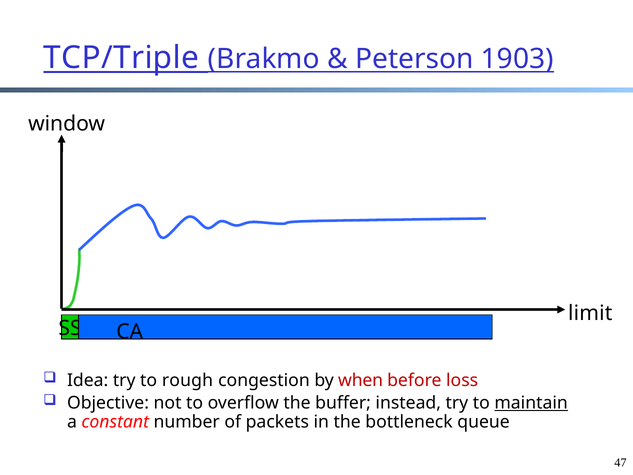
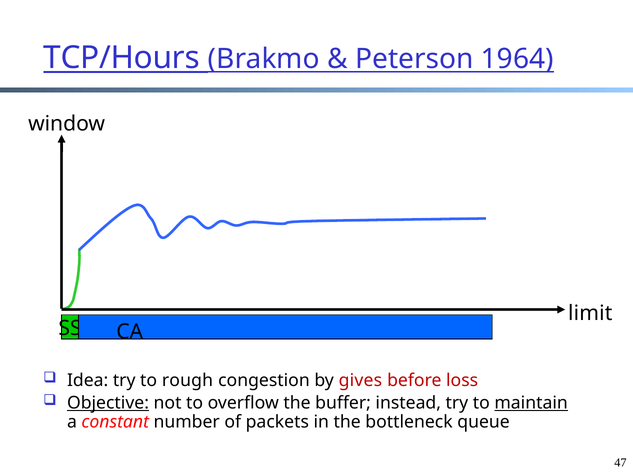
TCP/Triple: TCP/Triple -> TCP/Hours (122, 58)
1903: 1903 -> 1964 (517, 59)
when: when -> gives (360, 380)
Objective underline: none -> present (108, 403)
